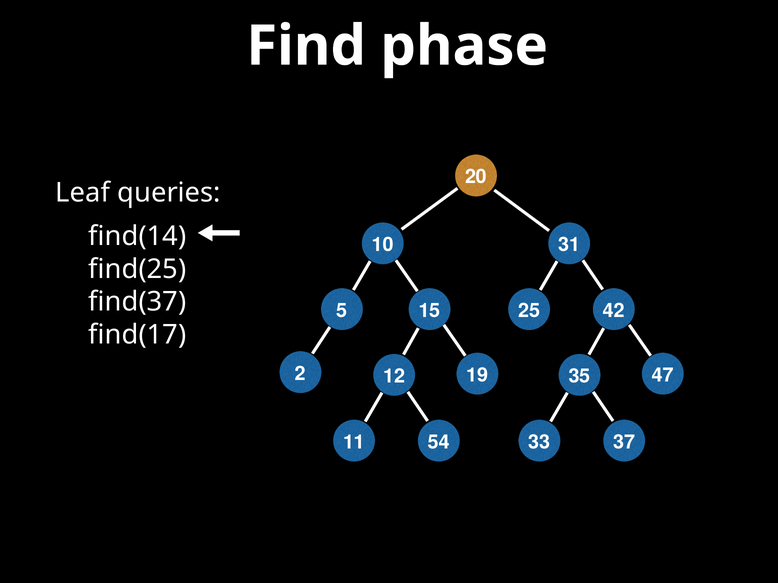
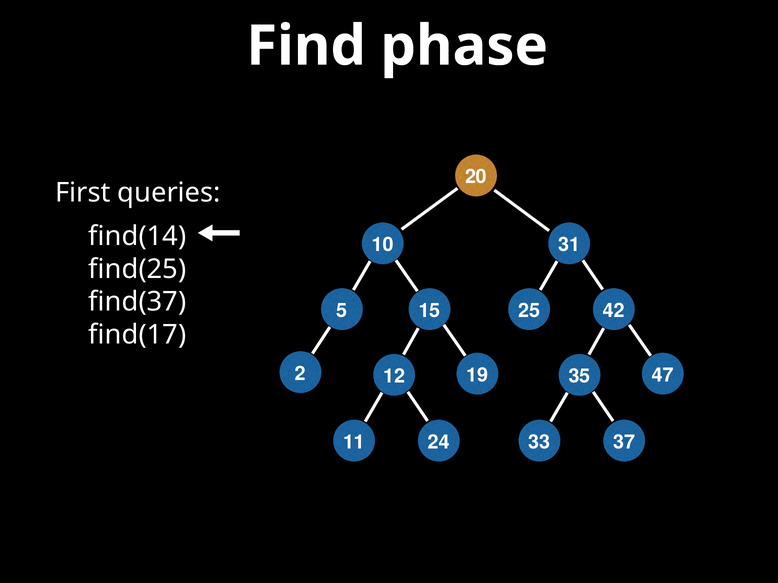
Leaf: Leaf -> First (83, 193)
54: 54 -> 24 (439, 442)
